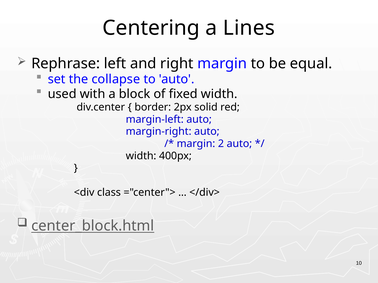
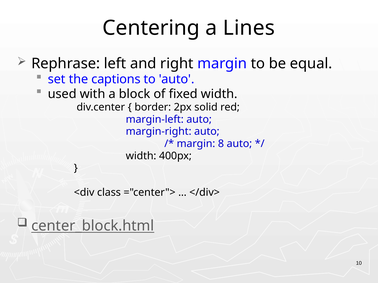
collapse: collapse -> captions (116, 79)
2: 2 -> 8 (221, 144)
